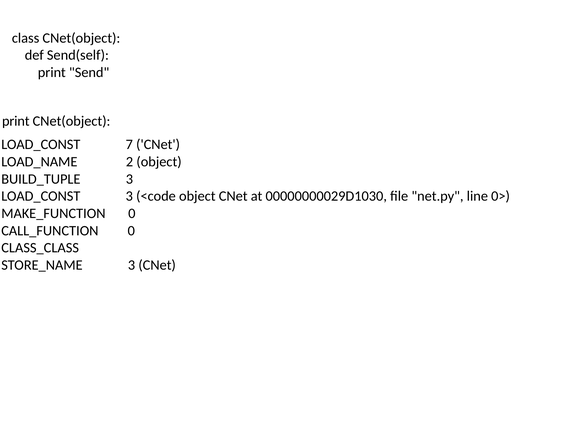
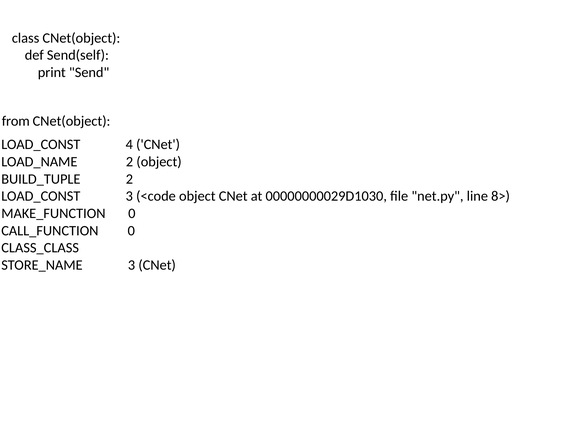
print: print -> from (16, 121)
7: 7 -> 4 (129, 144)
BUILD_TUPLE 3: 3 -> 2 (129, 179)
0>: 0> -> 8> (501, 196)
